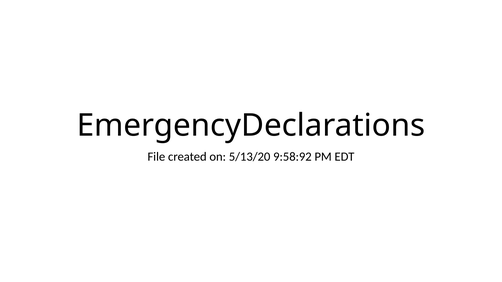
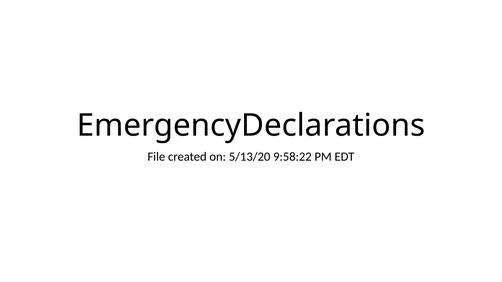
9:58:92: 9:58:92 -> 9:58:22 (292, 157)
